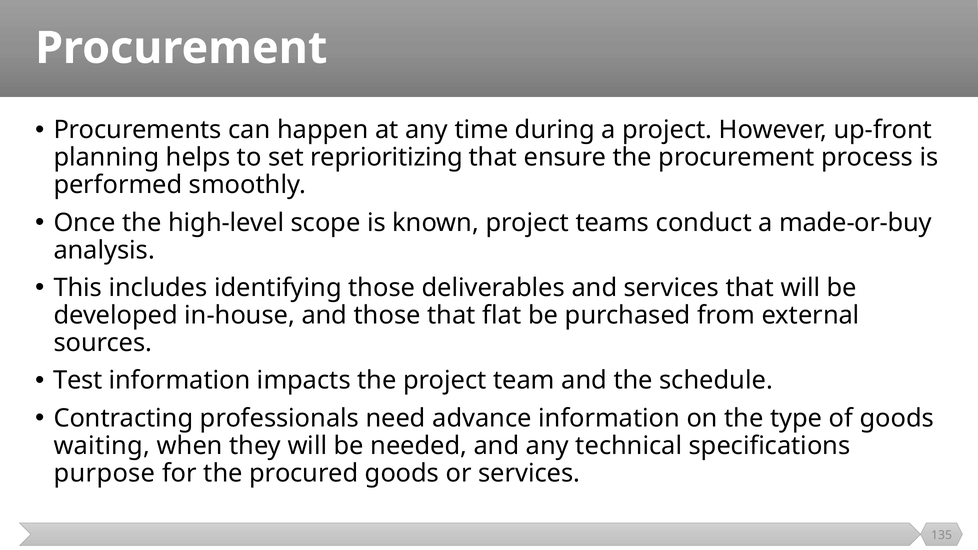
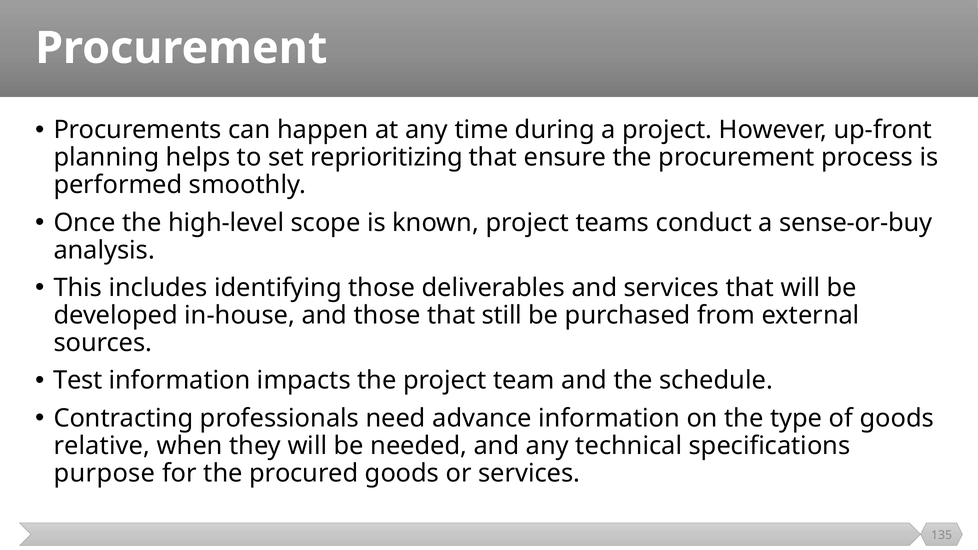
made-or-buy: made-or-buy -> sense-or-buy (856, 223)
flat: flat -> still (502, 315)
waiting: waiting -> relative (102, 446)
